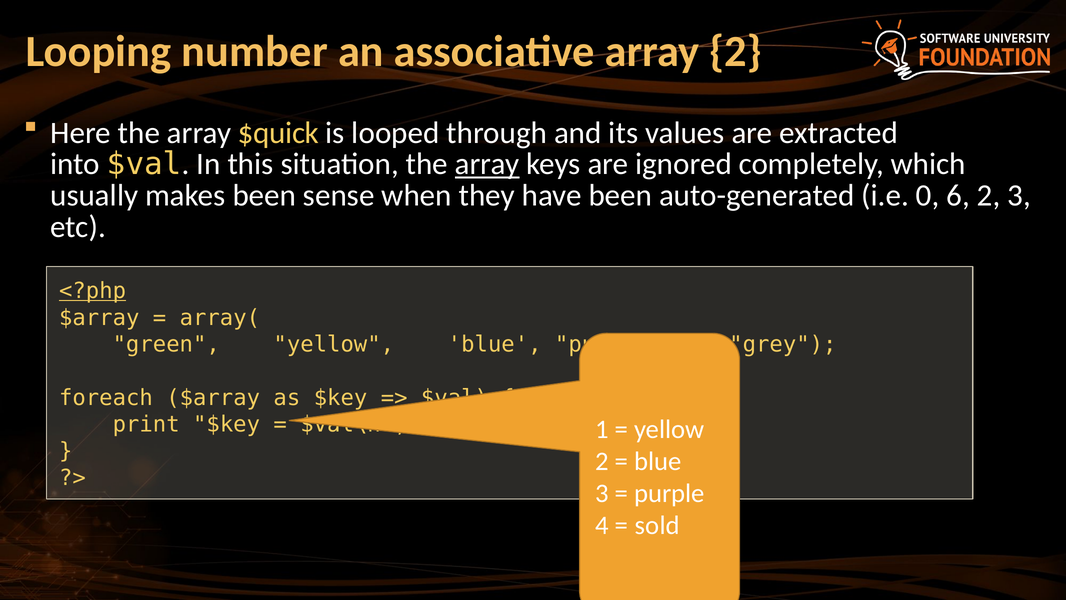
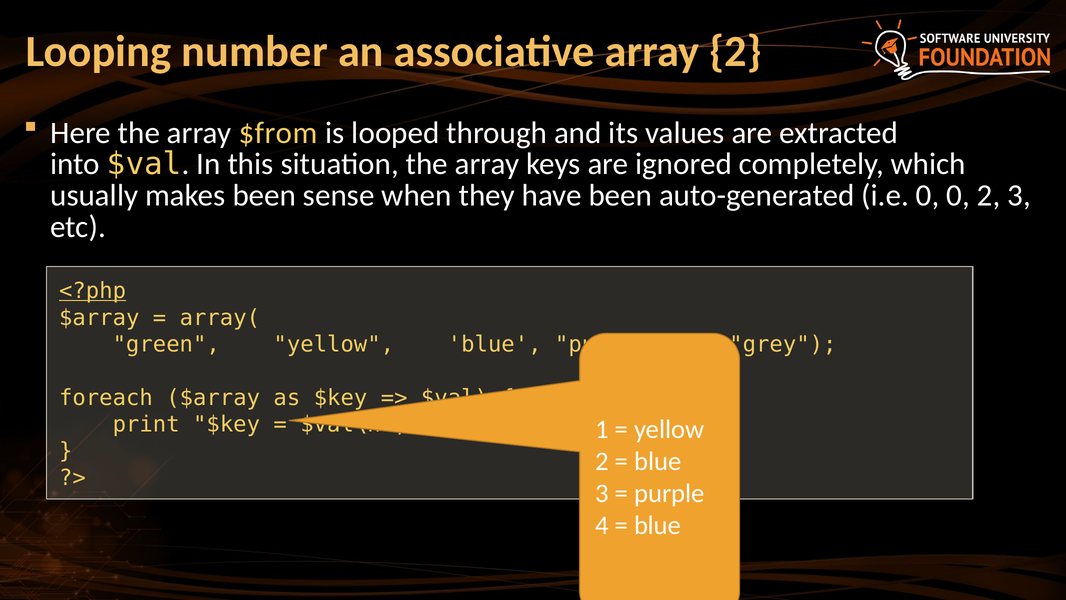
$quick: $quick -> $from (278, 133)
array underline: present -> none (487, 164)
0 6: 6 -> 0 (958, 195)
sold: sold -> blue (657, 525)
